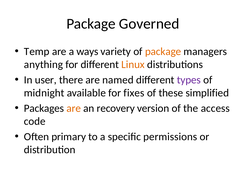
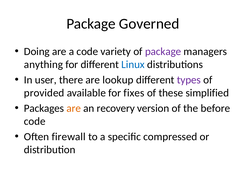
Temp: Temp -> Doing (37, 52)
a ways: ways -> code (87, 52)
package colour: orange -> purple (163, 52)
Linux colour: orange -> blue (133, 65)
named: named -> lookup (118, 80)
midnight: midnight -> provided (44, 93)
access: access -> before (215, 109)
primary: primary -> firewall (69, 137)
permissions: permissions -> compressed (170, 137)
